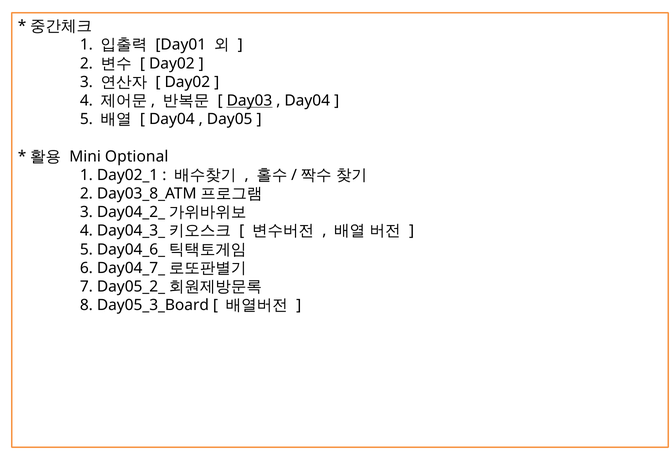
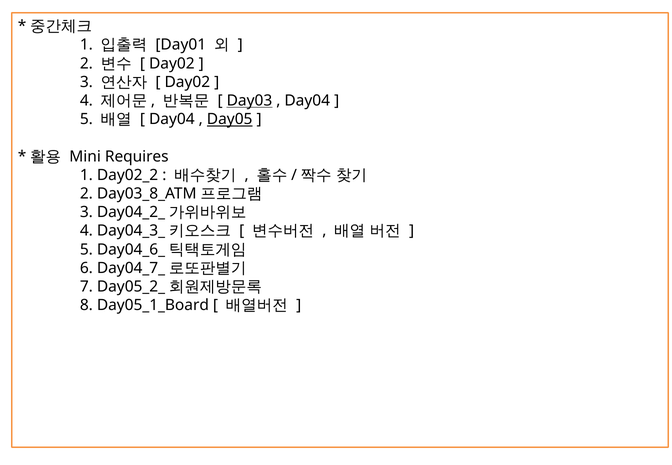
Day05 underline: none -> present (230, 119)
Optional: Optional -> Requires (137, 156)
Day02_1: Day02_1 -> Day02_2 (128, 175)
Day05_3_Board: Day05_3_Board -> Day05_1_Board (153, 305)
